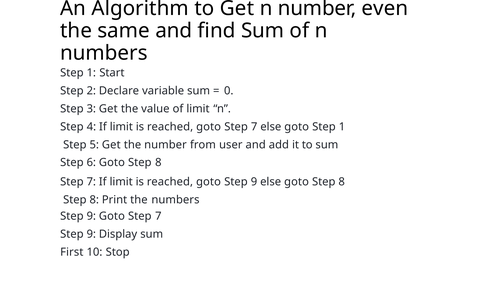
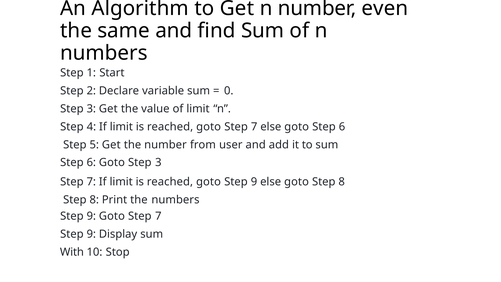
goto Step 1: 1 -> 6 (342, 127)
6 Goto Step 8: 8 -> 3 (158, 162)
First: First -> With (72, 252)
